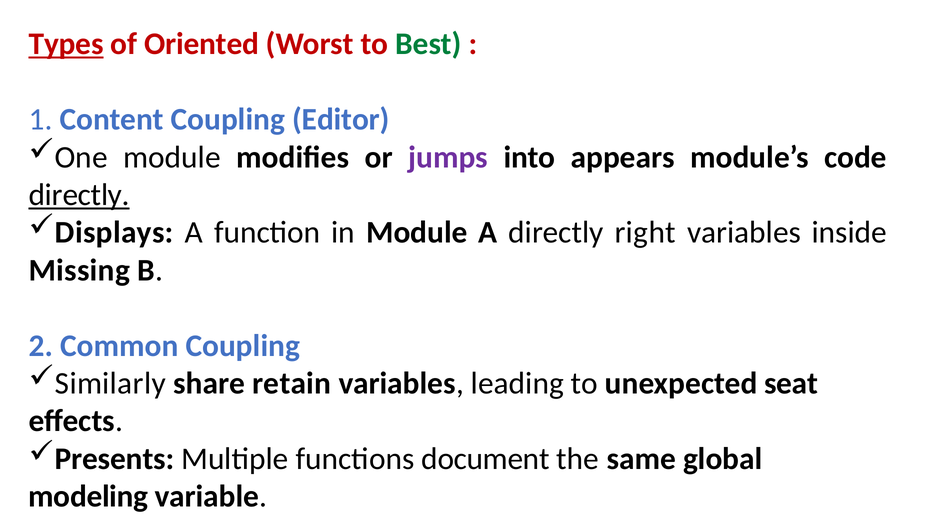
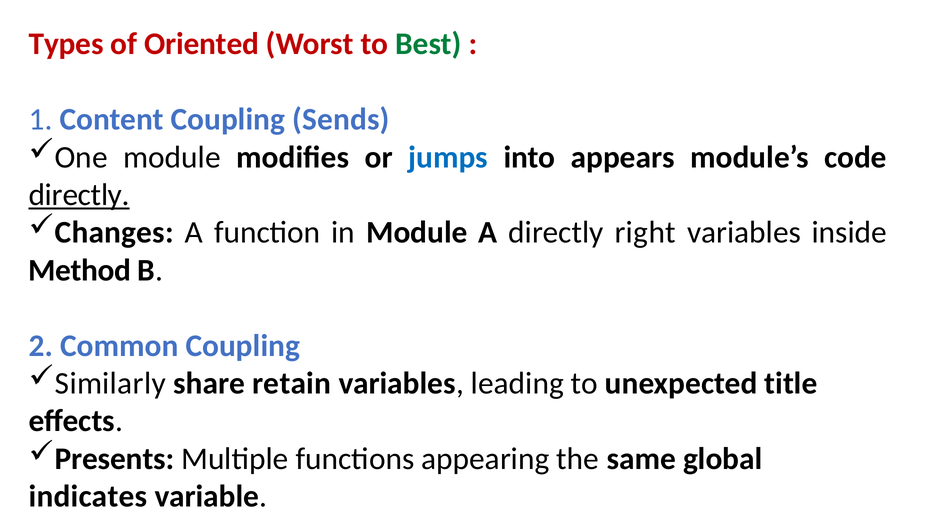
Types underline: present -> none (66, 44)
Editor: Editor -> Sends (341, 119)
jumps colour: purple -> blue (448, 157)
Displays: Displays -> Changes (114, 232)
Missing: Missing -> Method (80, 270)
seat: seat -> title (791, 383)
document: document -> appearing (485, 459)
modeling: modeling -> indicates (88, 496)
